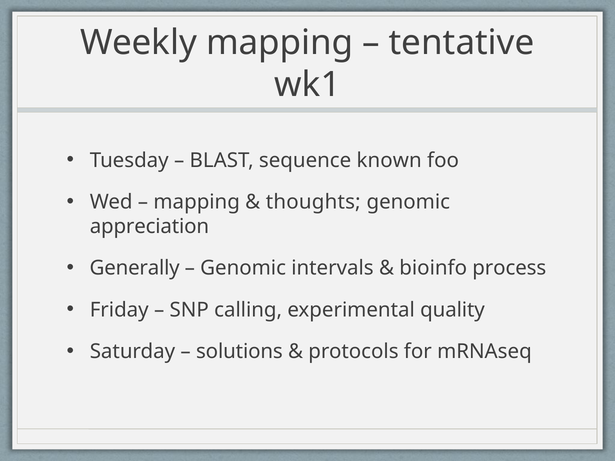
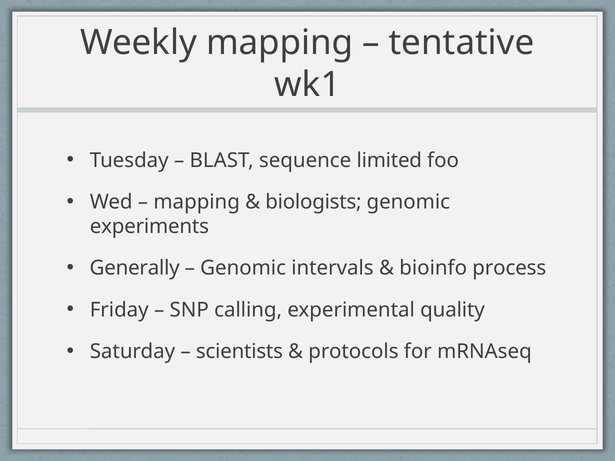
known: known -> limited (389, 160)
thoughts: thoughts -> biologists (313, 202)
appreciation: appreciation -> experiments (149, 227)
solutions: solutions -> scientists (239, 352)
